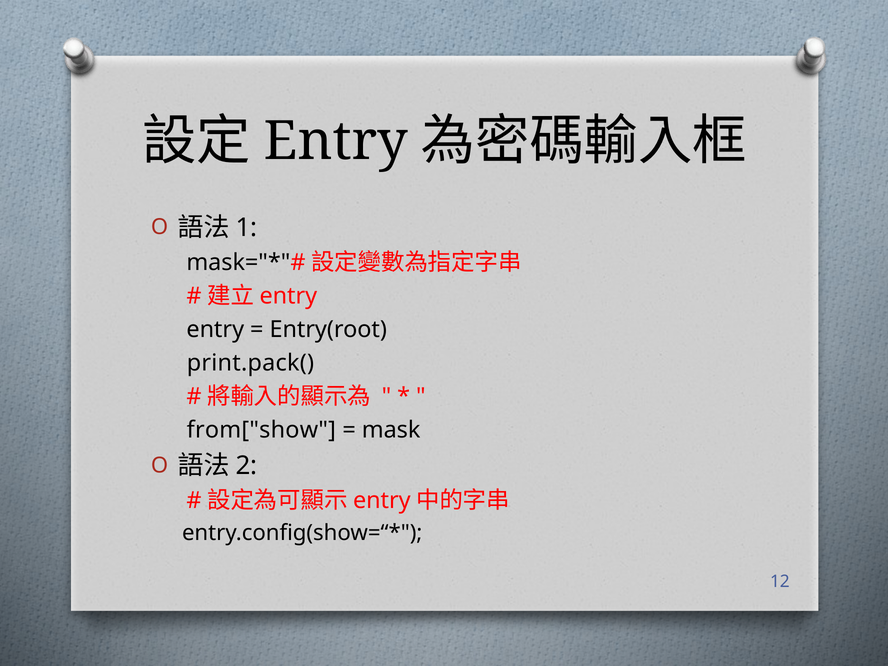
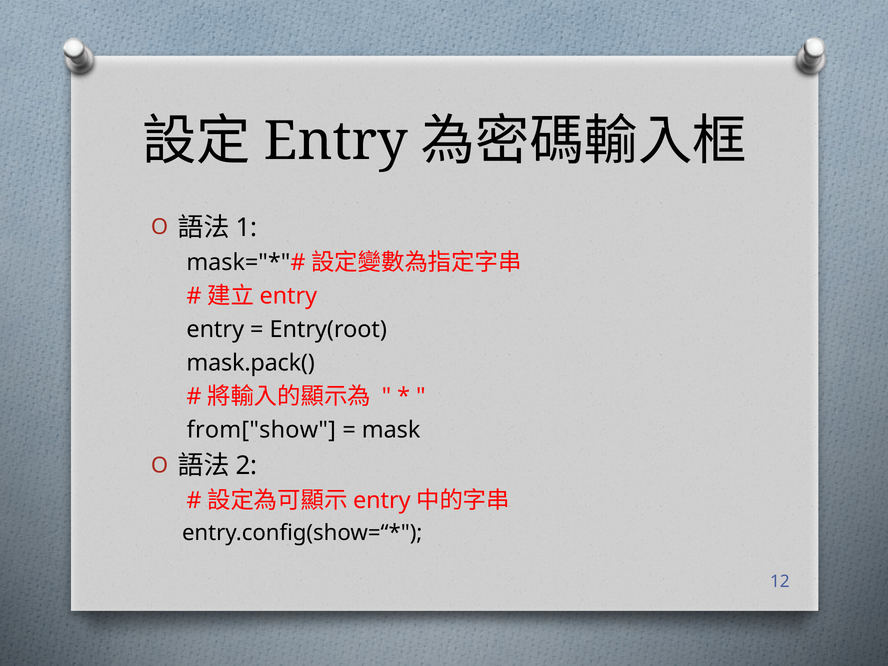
print.pack(: print.pack( -> mask.pack( (251, 363)
